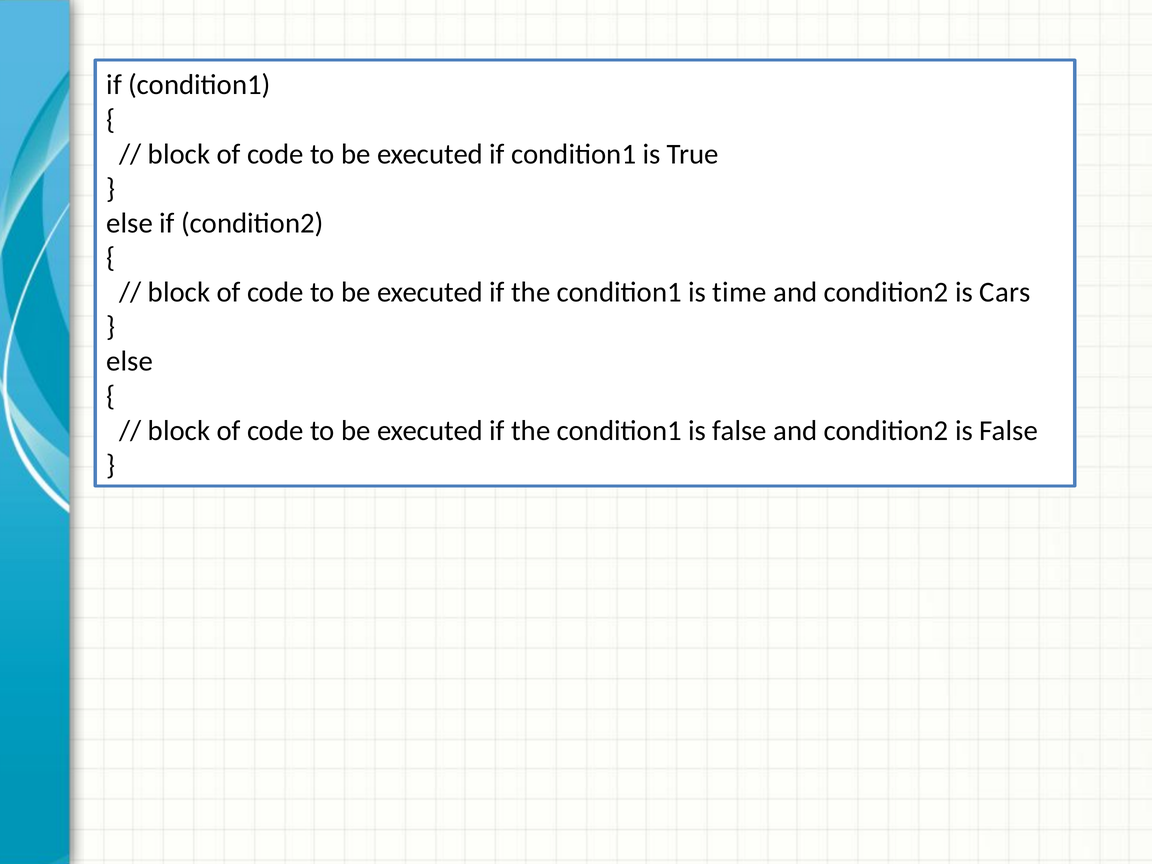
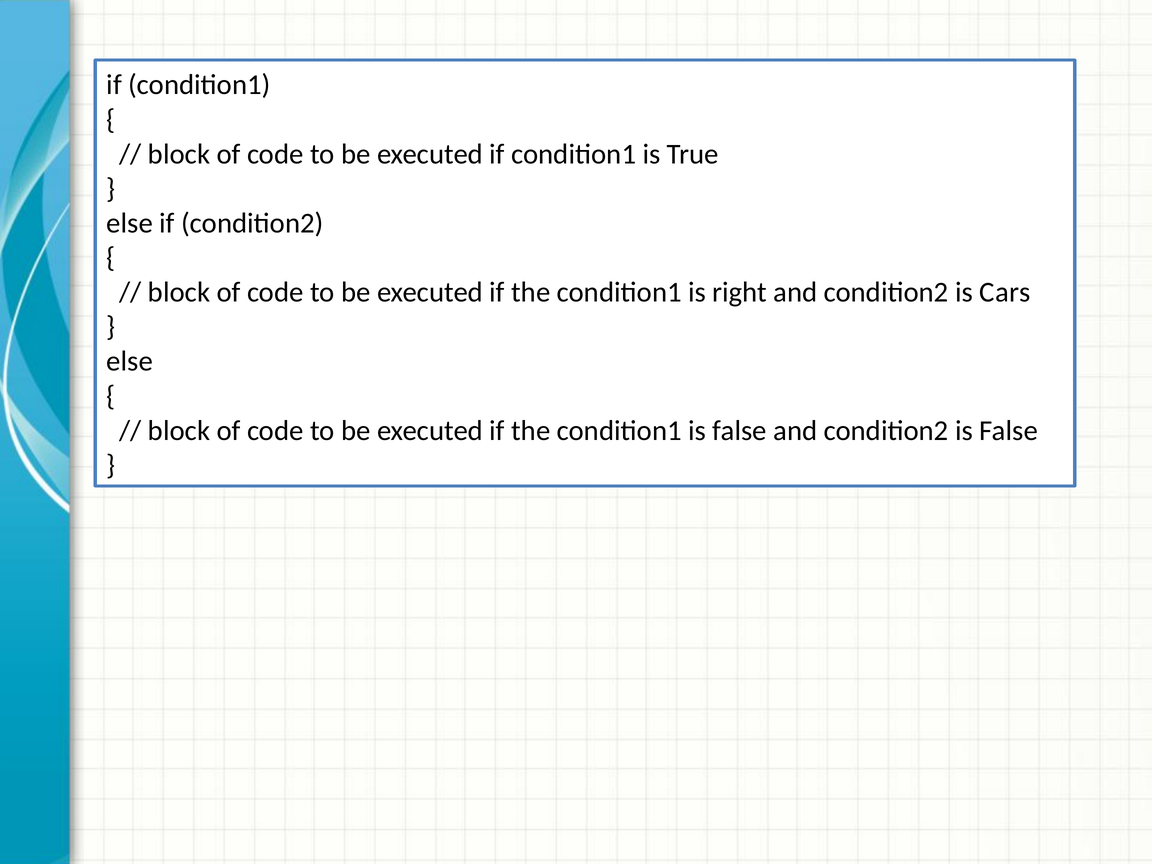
time: time -> right (740, 292)
